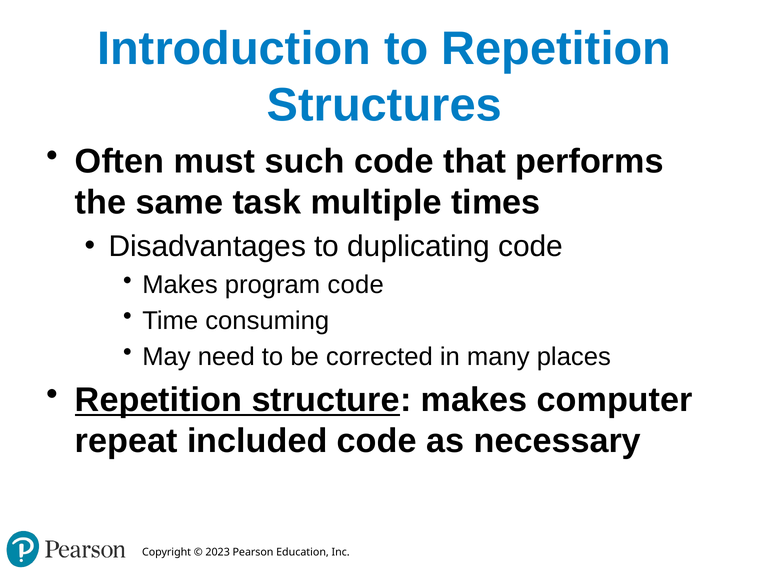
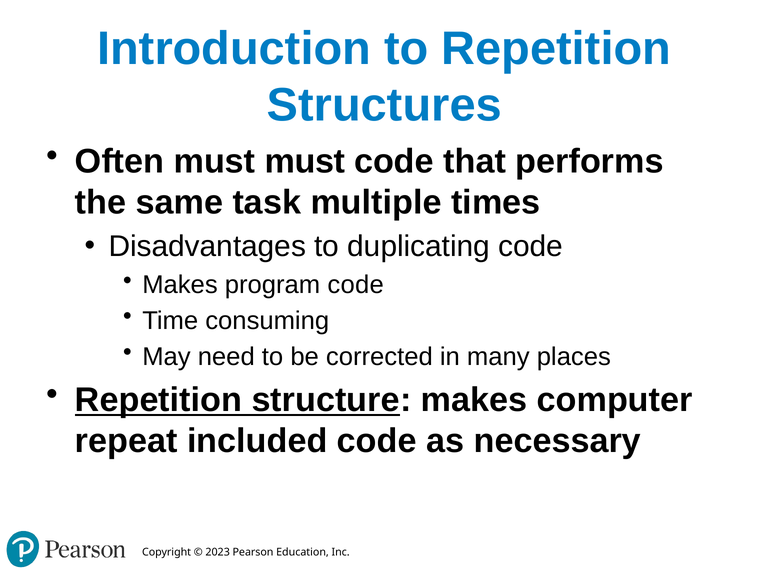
must such: such -> must (305, 161)
